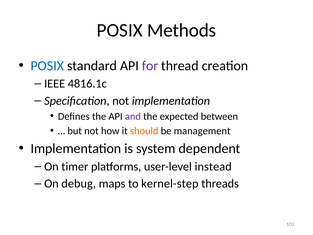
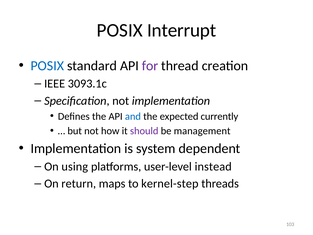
Methods: Methods -> Interrupt (182, 30)
4816.1c: 4816.1c -> 3093.1c (87, 84)
and colour: purple -> blue (133, 116)
between: between -> currently (219, 116)
should colour: orange -> purple (144, 131)
timer: timer -> using (75, 166)
debug: debug -> return (79, 183)
